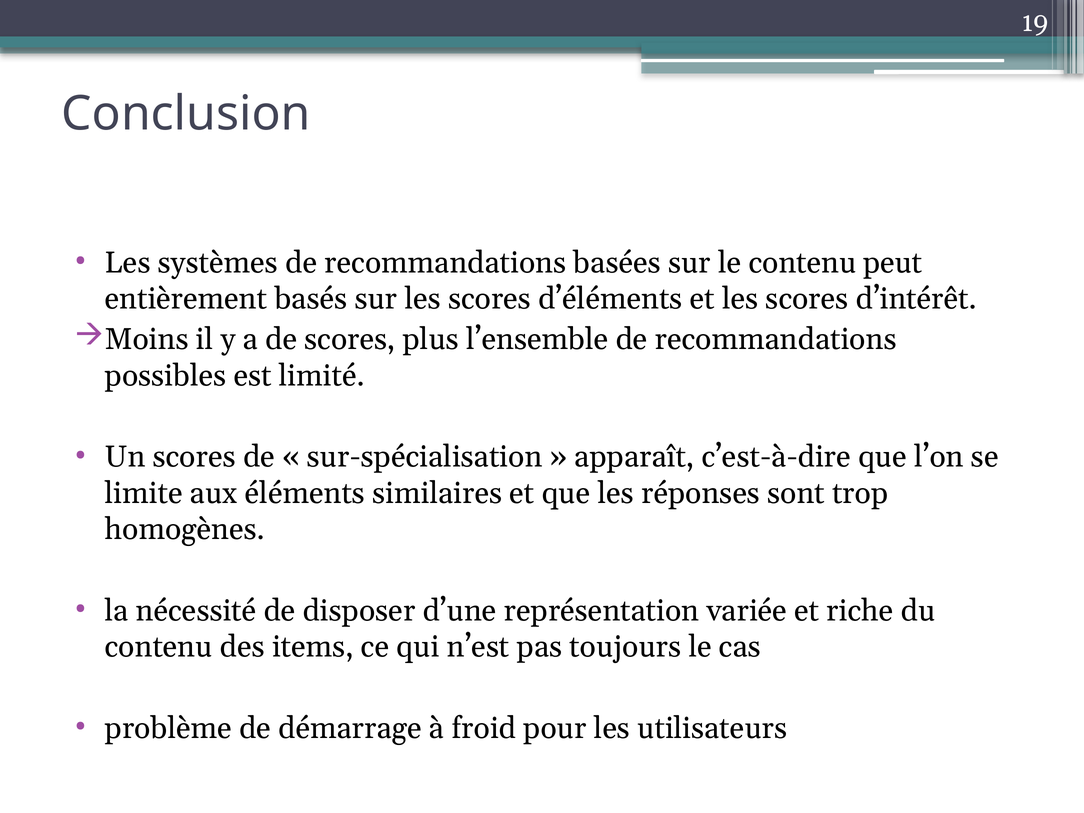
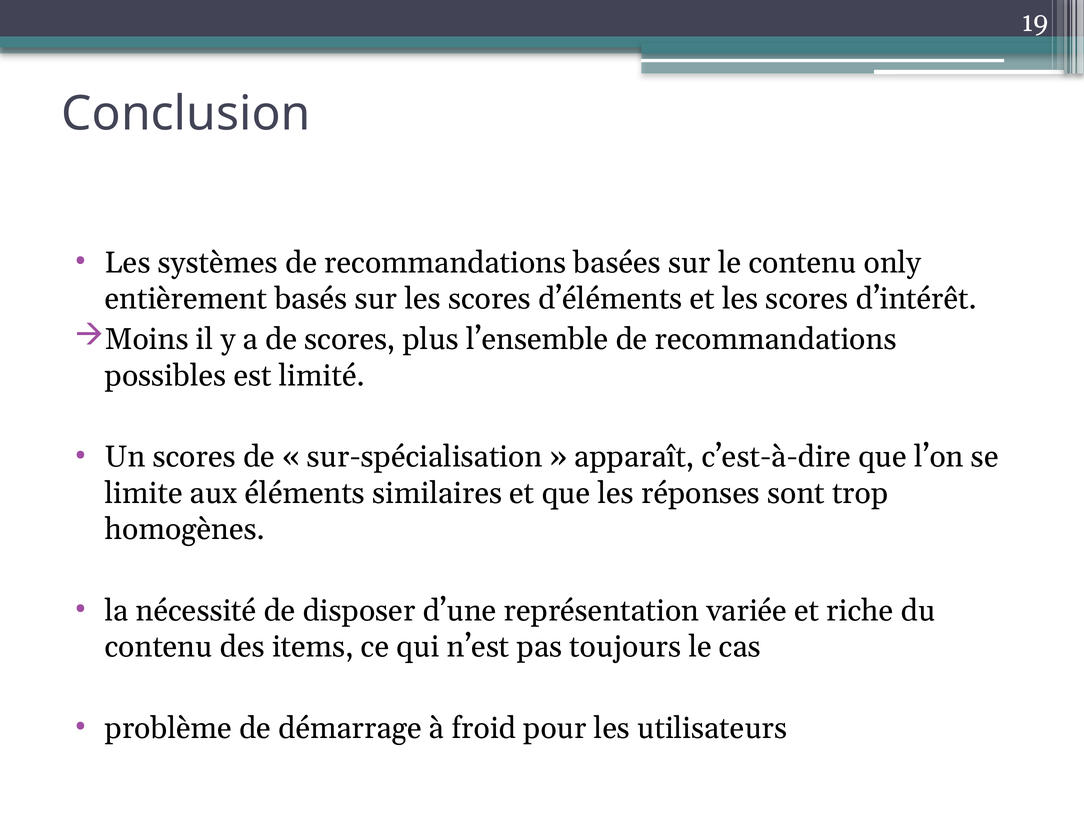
peut: peut -> only (893, 263)
